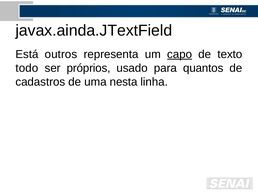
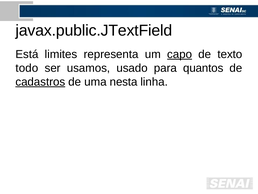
javax.ainda.JTextField: javax.ainda.JTextField -> javax.public.JTextField (94, 30)
outros: outros -> limites (61, 54)
próprios: próprios -> usamos (89, 68)
cadastros underline: none -> present (40, 82)
